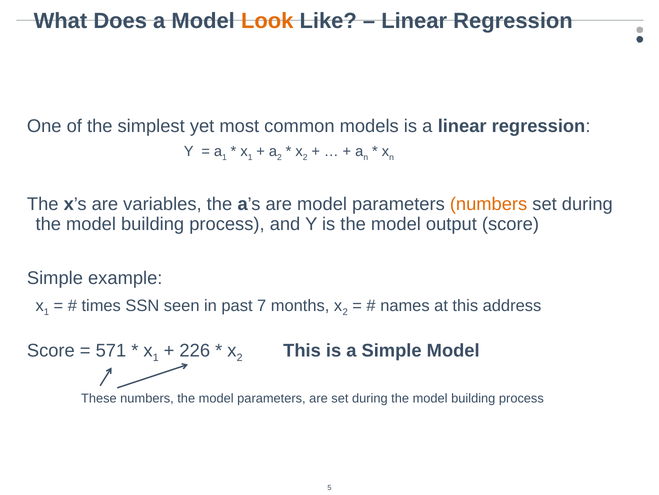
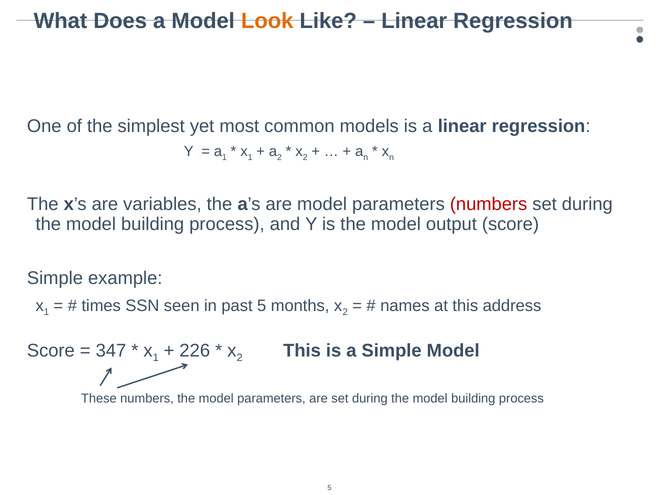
numbers colour: orange -> red (489, 204)
past 7: 7 -> 5 (262, 305)
571: 571 -> 347 (111, 350)
